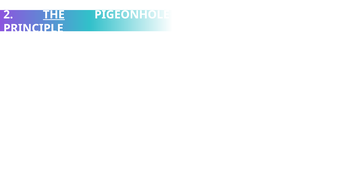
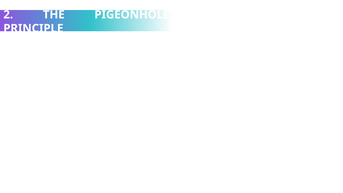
THE underline: present -> none (54, 15)
